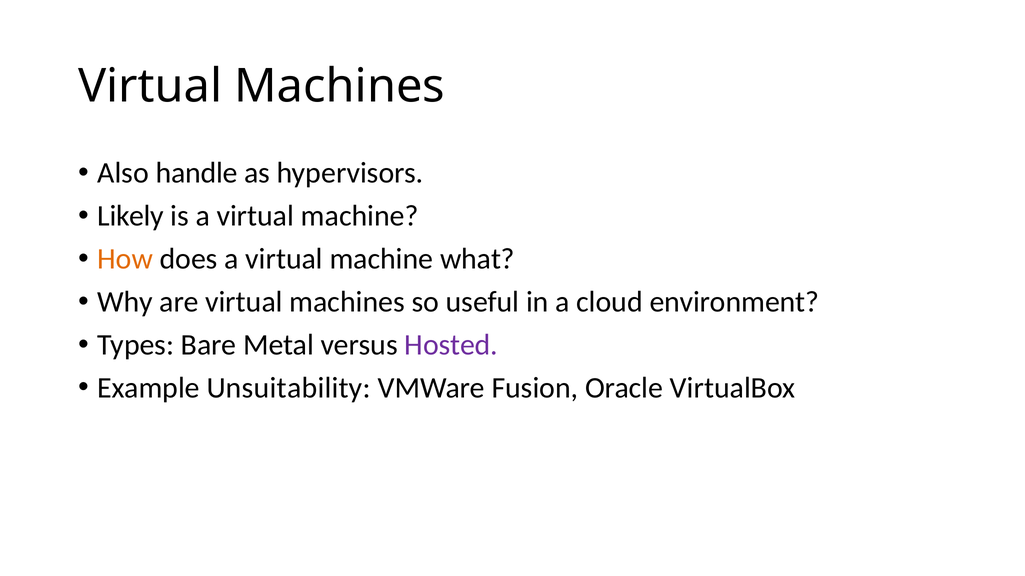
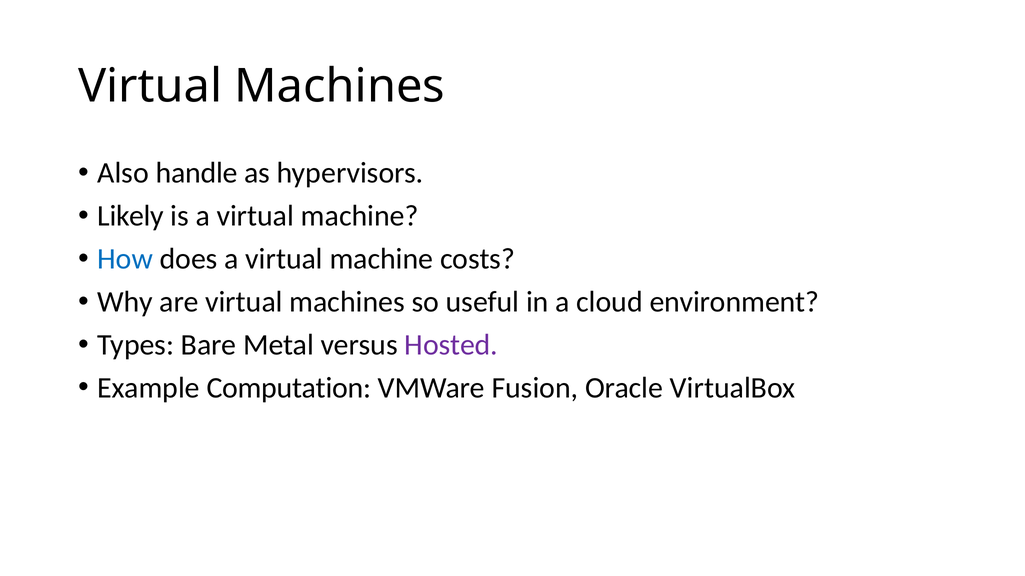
How colour: orange -> blue (125, 259)
what: what -> costs (477, 259)
Unsuitability: Unsuitability -> Computation (289, 388)
